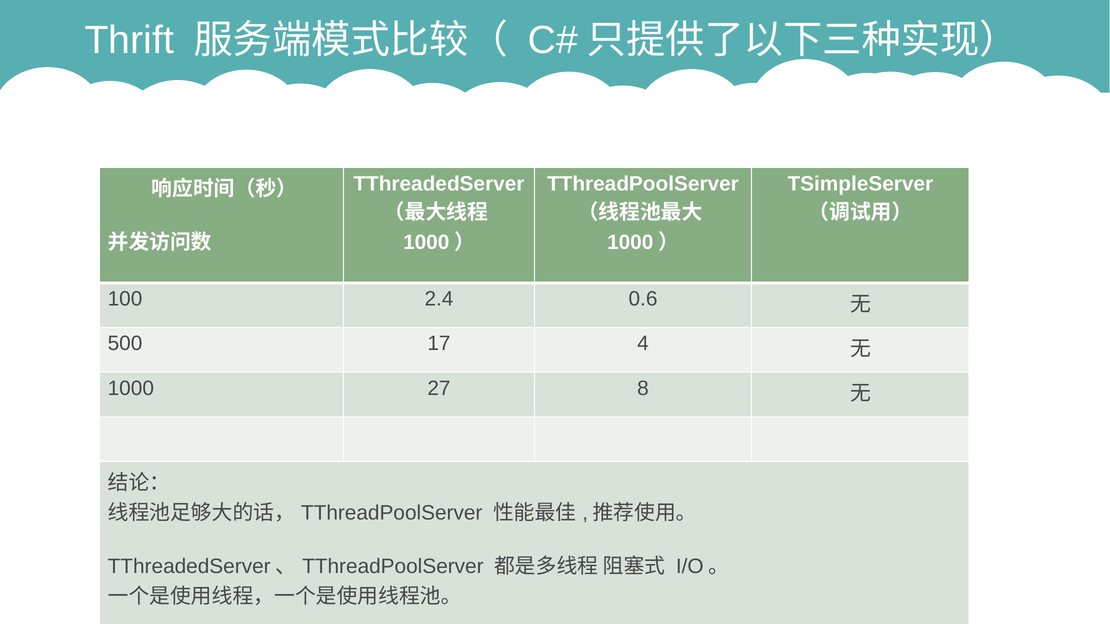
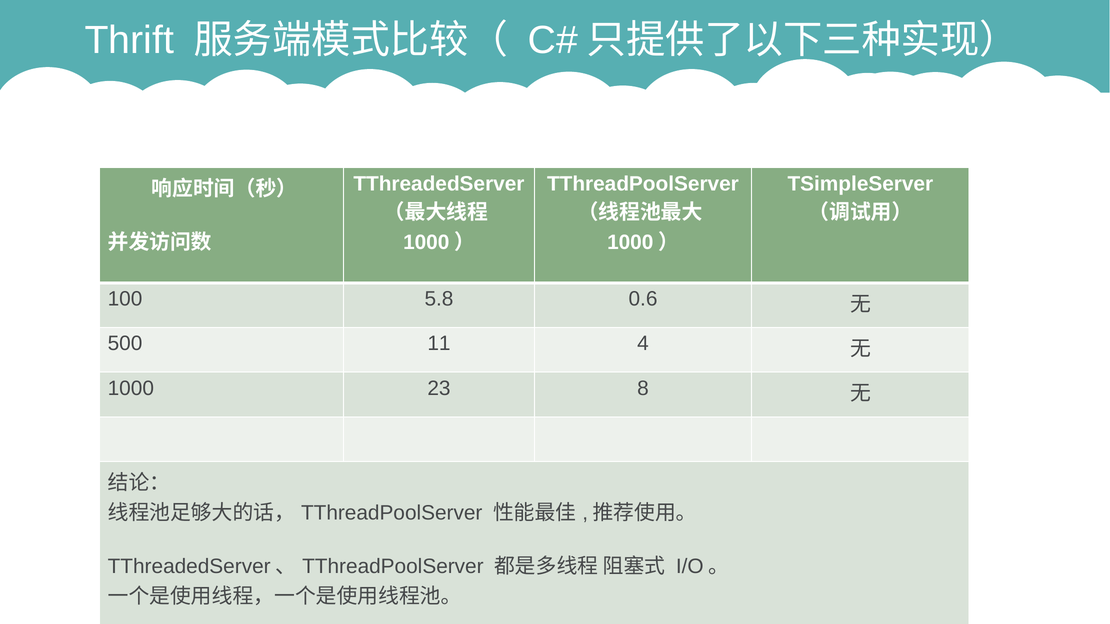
2.4: 2.4 -> 5.8 (439, 299)
17: 17 -> 11 (439, 344)
27: 27 -> 23 (439, 389)
